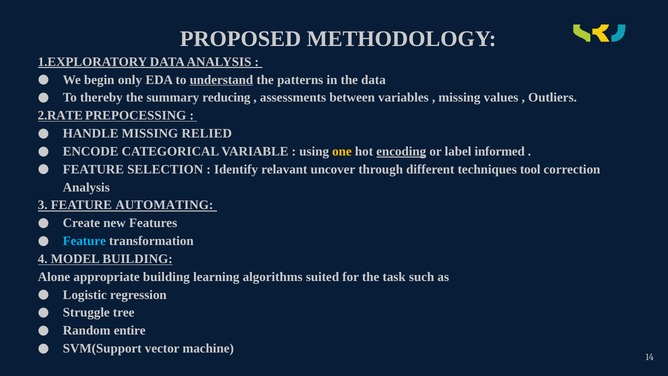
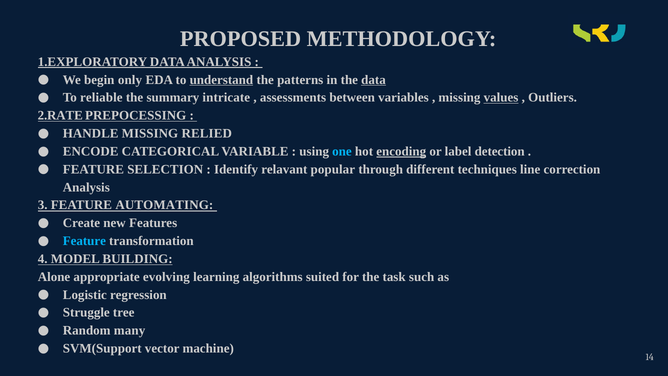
data underline: none -> present (374, 80)
thereby: thereby -> reliable (101, 98)
reducing: reducing -> intricate (226, 98)
values underline: none -> present (501, 98)
one colour: yellow -> light blue (342, 151)
informed: informed -> detection (500, 151)
uncover: uncover -> popular (333, 169)
tool: tool -> line (530, 169)
appropriate building: building -> evolving (166, 277)
entire: entire -> many (130, 330)
